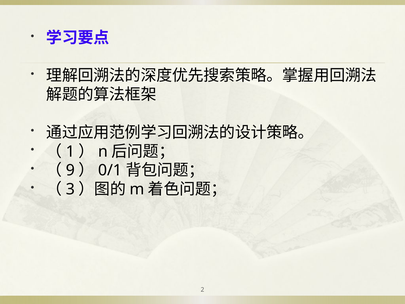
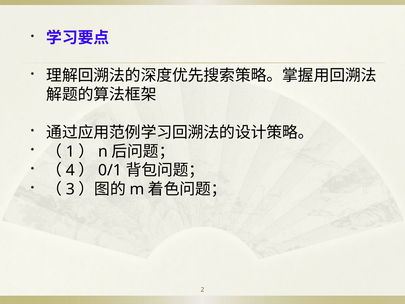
9: 9 -> 4 (70, 170)
